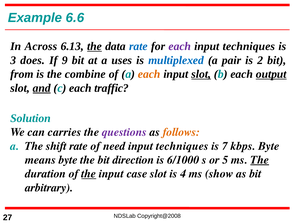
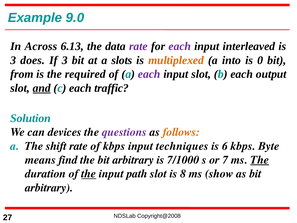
6.6: 6.6 -> 9.0 (75, 18)
the underline: present -> none (94, 46)
rate colour: blue -> purple (138, 46)
techniques: techniques -> interleaved (249, 46)
If 9: 9 -> 3 (65, 60)
uses: uses -> slots (122, 60)
multiplexed colour: blue -> orange (176, 60)
pair: pair -> into (231, 60)
2: 2 -> 0 (260, 60)
combine: combine -> required (85, 74)
each colour: orange -> purple (149, 74)
slot underline: present -> none (201, 74)
output underline: present -> none (271, 74)
carries: carries -> devices (65, 132)
of need: need -> kbps (114, 146)
7: 7 -> 6 (225, 146)
means byte: byte -> find (68, 160)
the bit direction: direction -> arbitrary (133, 160)
6/1000: 6/1000 -> 7/1000 (183, 160)
5: 5 -> 7 (225, 160)
case: case -> path (137, 174)
4: 4 -> 8 (183, 174)
